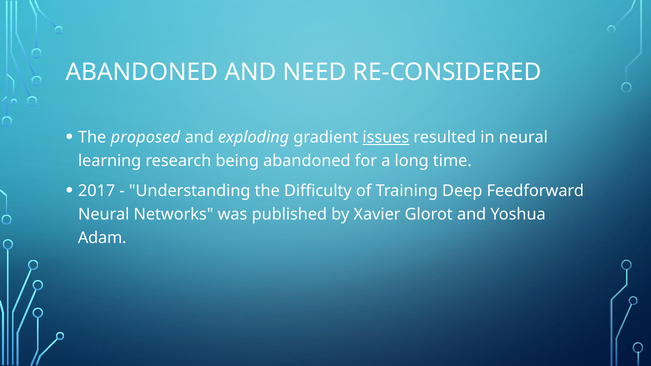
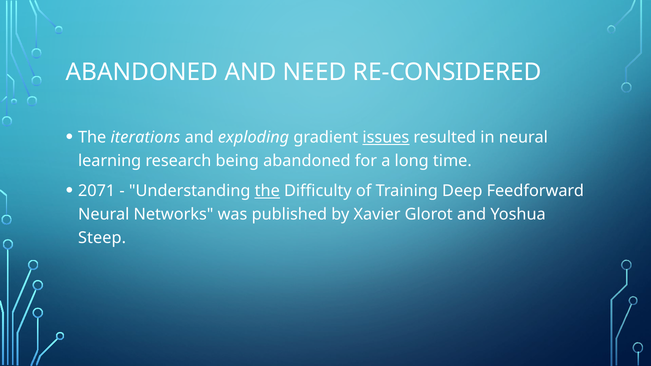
proposed: proposed -> iterations (145, 137)
2017: 2017 -> 2071 (97, 191)
the underline: none -> present (267, 191)
Adam: Adam -> Steep (102, 238)
